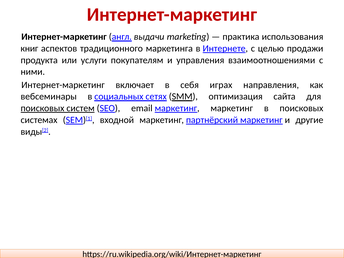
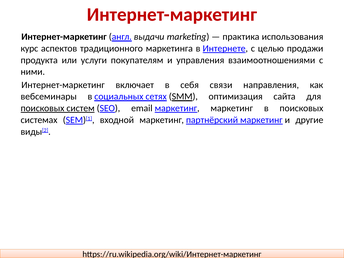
книг: книг -> курс (29, 49)
играх: играх -> связи (221, 85)
